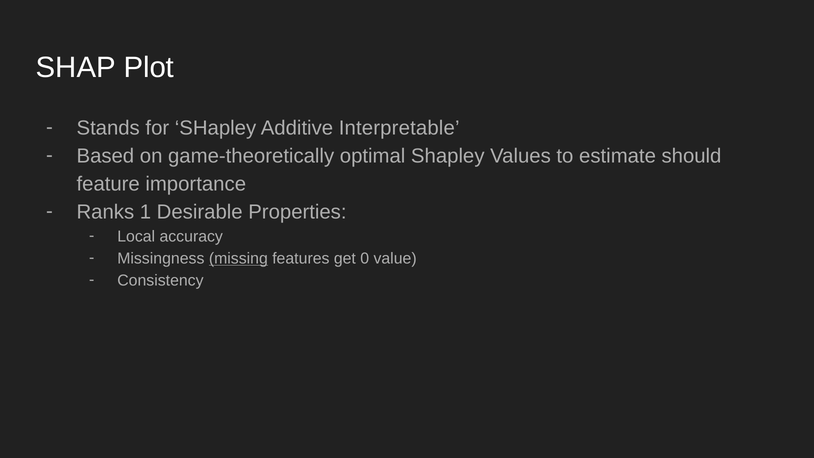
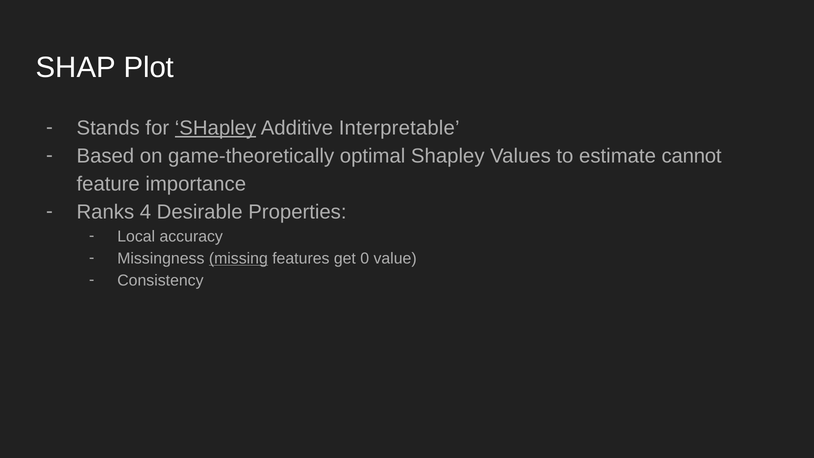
SHapley underline: none -> present (216, 128)
should: should -> cannot (692, 156)
1: 1 -> 4 (145, 212)
